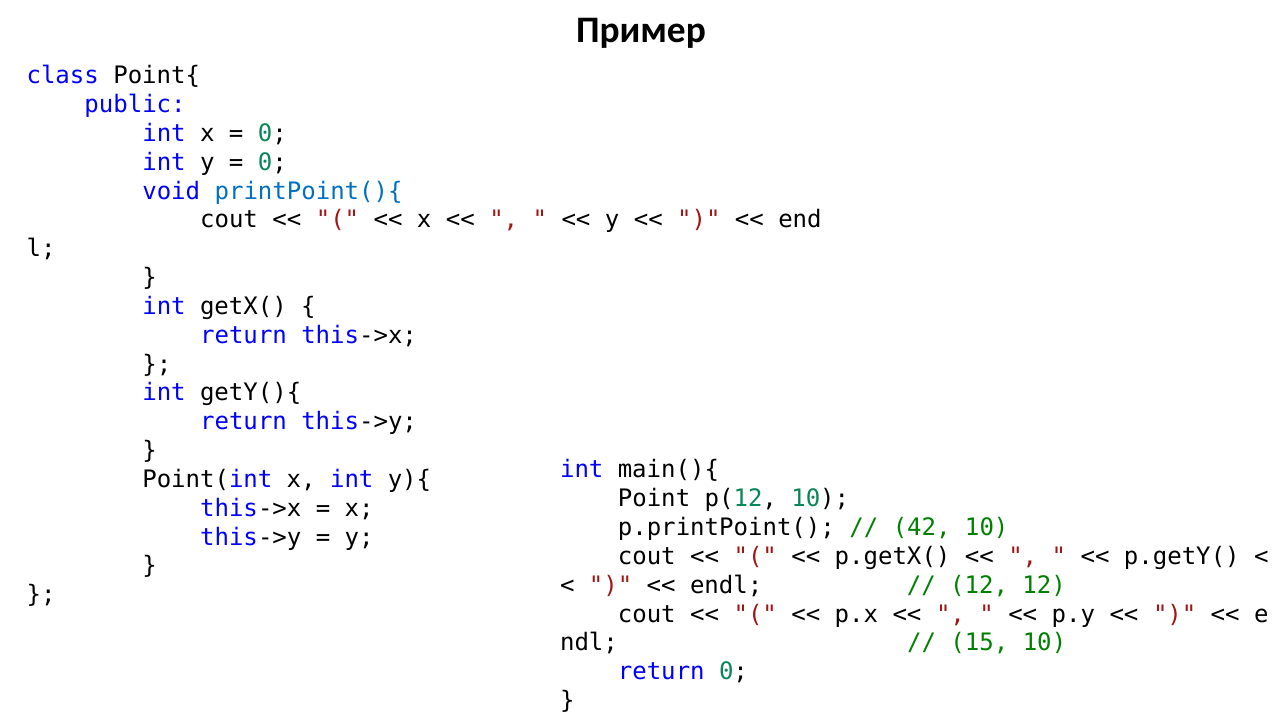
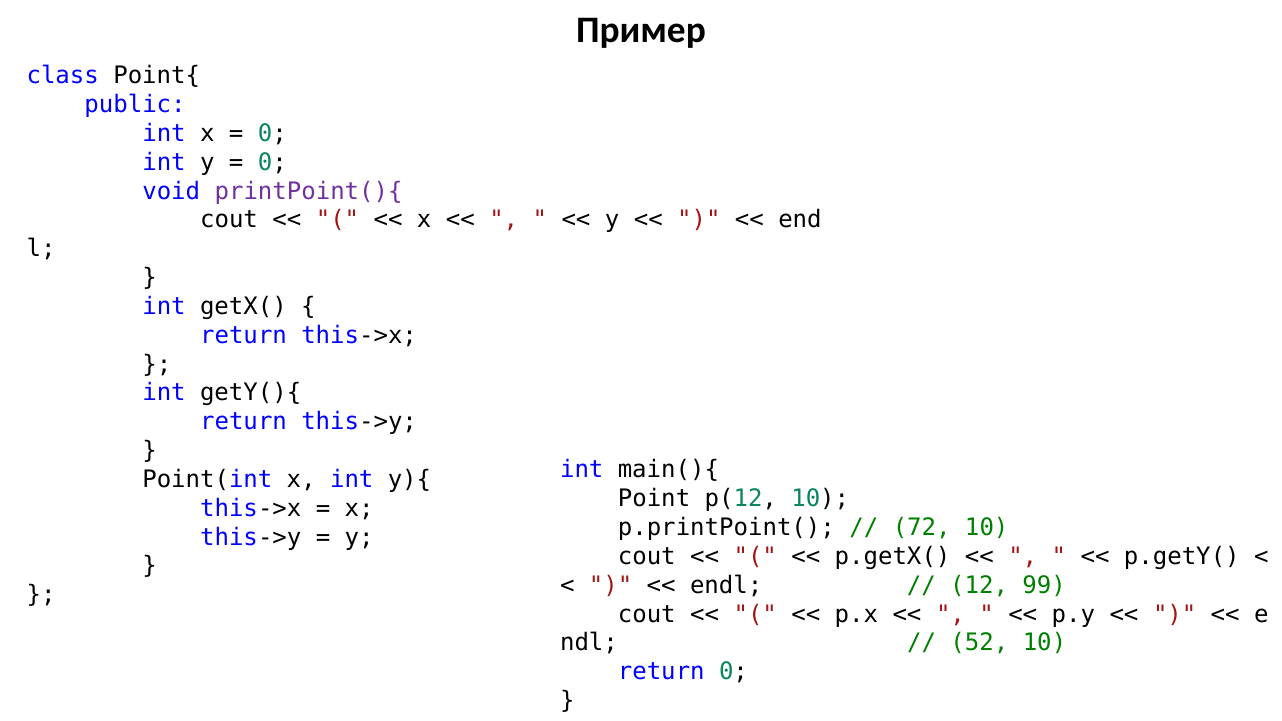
printPoint(){ colour: blue -> purple (309, 191)
42: 42 -> 72 (922, 528)
12 12: 12 -> 99 (1044, 585)
15: 15 -> 52 (979, 643)
